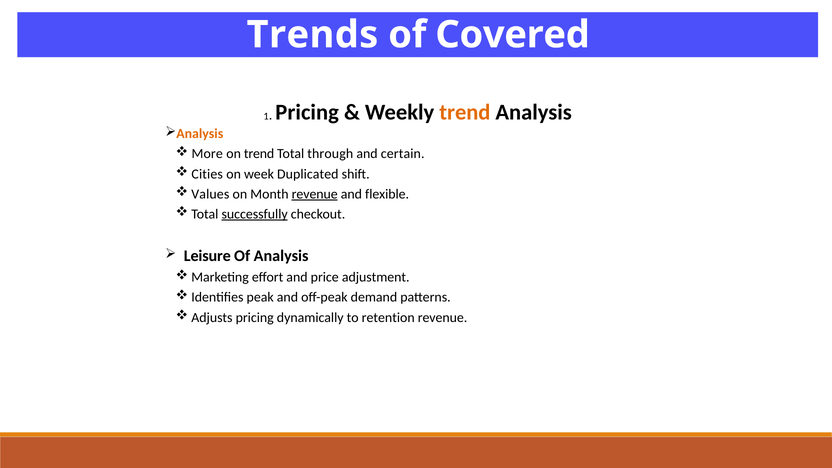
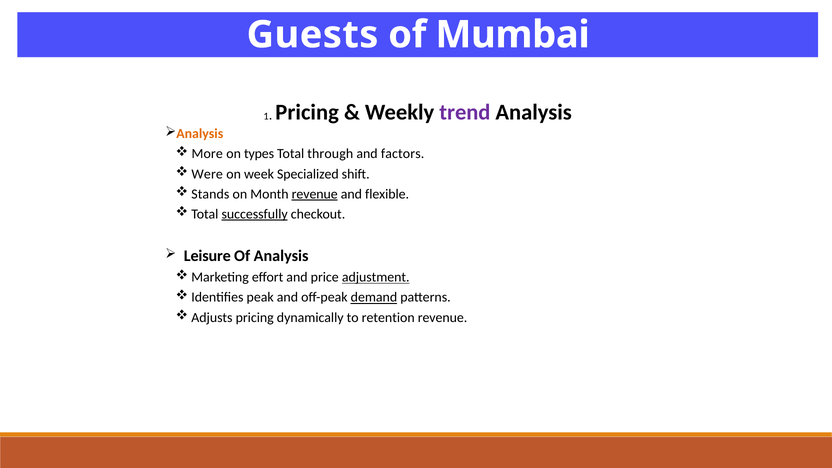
Trends: Trends -> Guests (312, 35)
Covered: Covered -> Mumbai (513, 35)
trend colour: orange -> purple (465, 112)
on trend: trend -> types (259, 154)
certain: certain -> factors (403, 154)
Cities: Cities -> Were (207, 174)
Duplicated: Duplicated -> Specialized (308, 174)
Values: Values -> Stands (210, 194)
adjustment underline: none -> present (376, 277)
demand underline: none -> present (374, 297)
